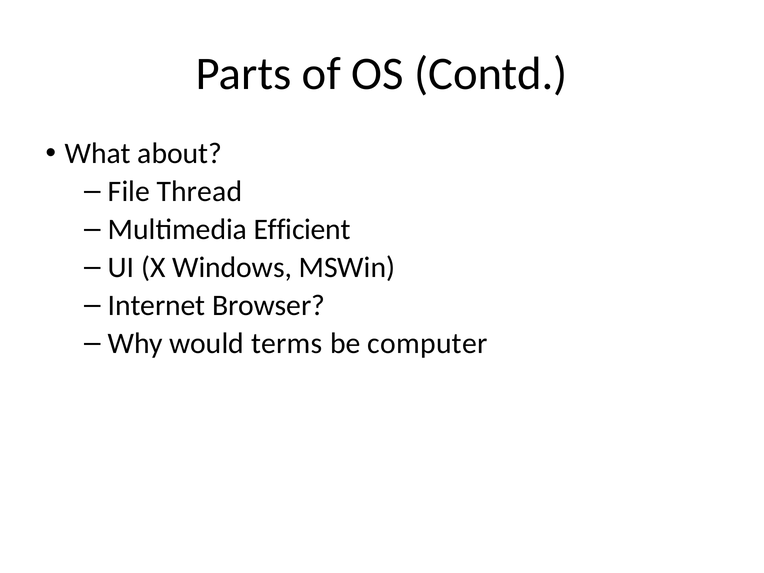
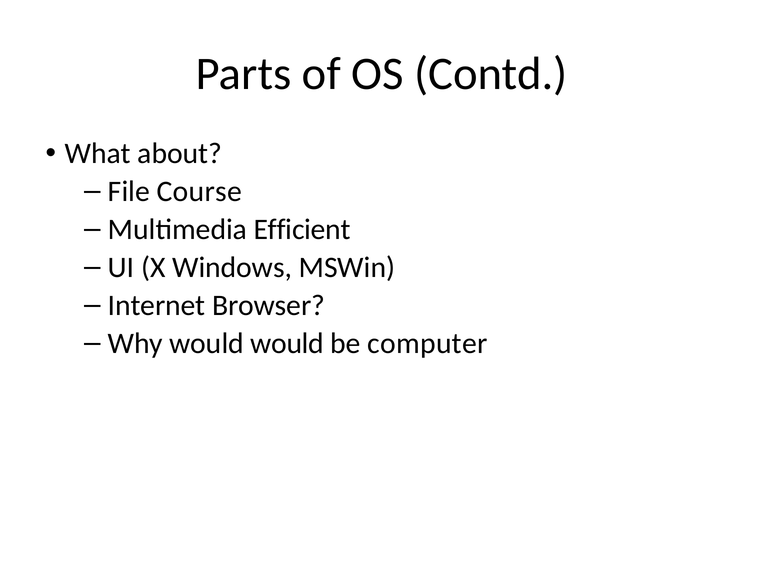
Thread: Thread -> Course (199, 191)
would terms: terms -> would (287, 343)
